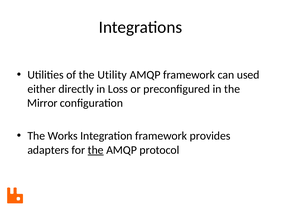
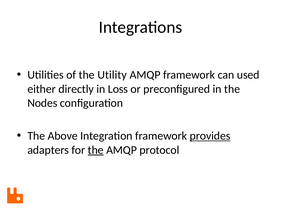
Mirror: Mirror -> Nodes (42, 103)
Works: Works -> Above (63, 136)
provides underline: none -> present (210, 136)
